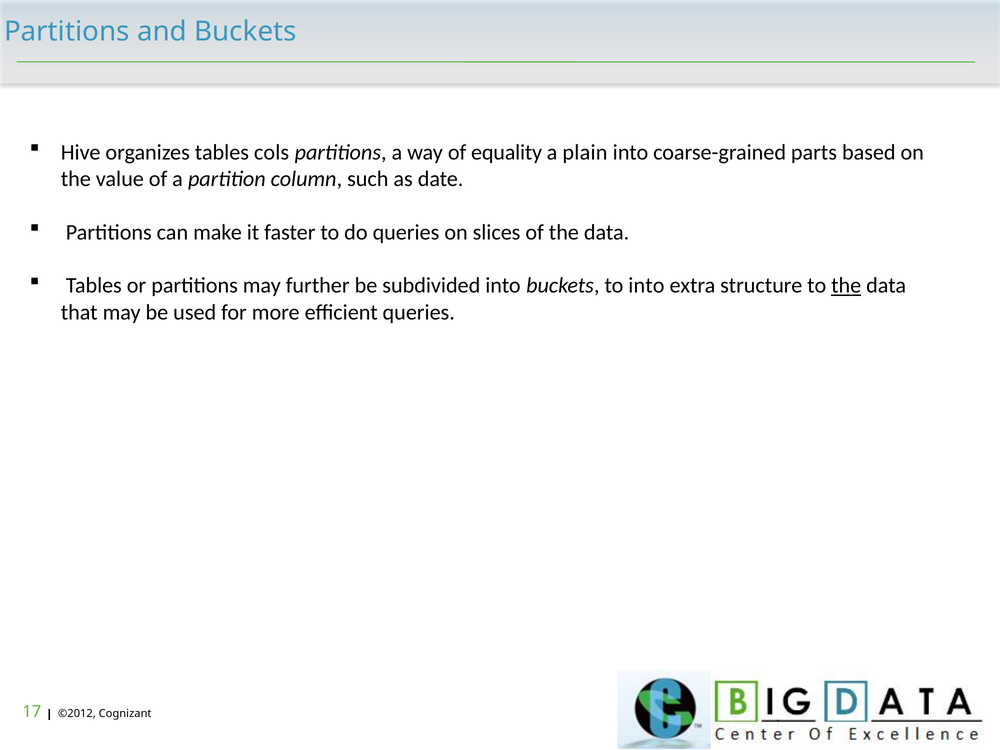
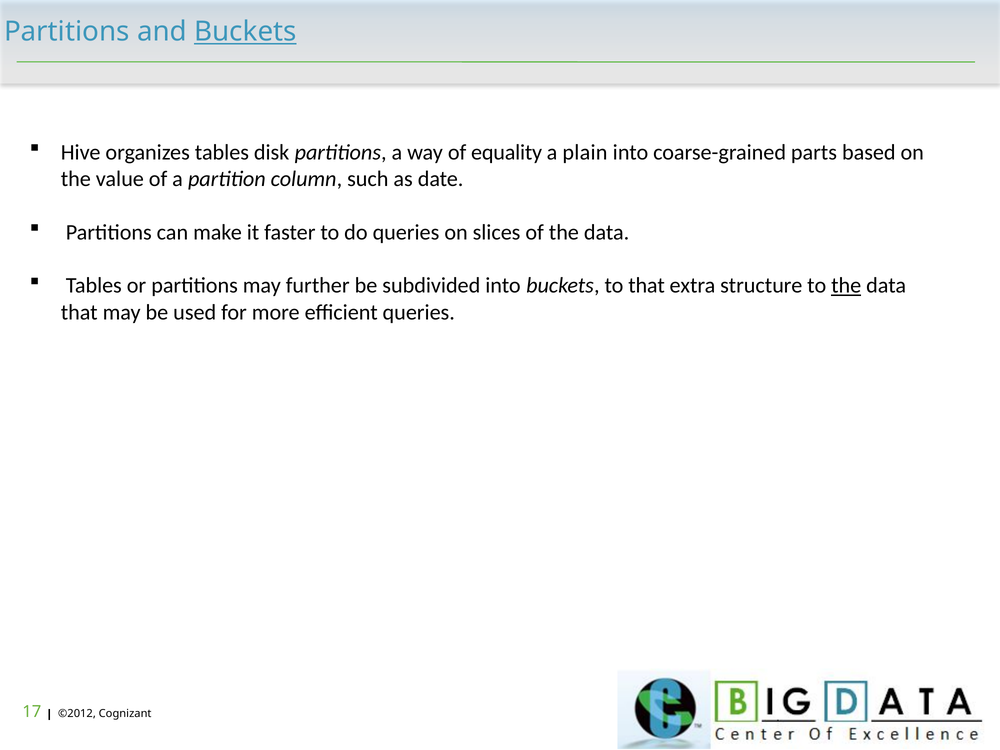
Buckets underline: none -> present (245, 32)
cols: cols -> disk (272, 152)
to into: into -> that (647, 286)
